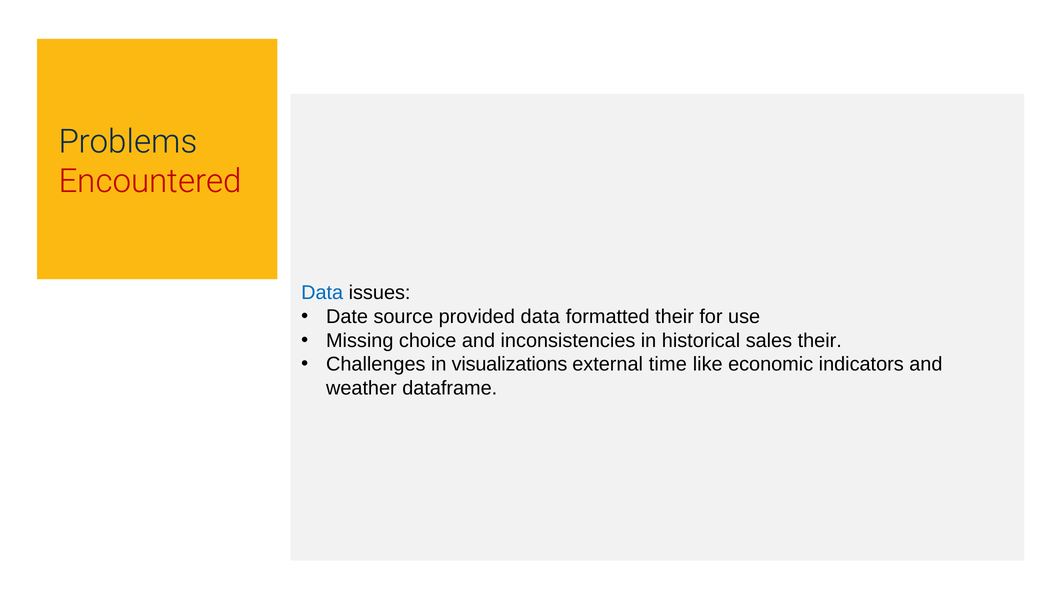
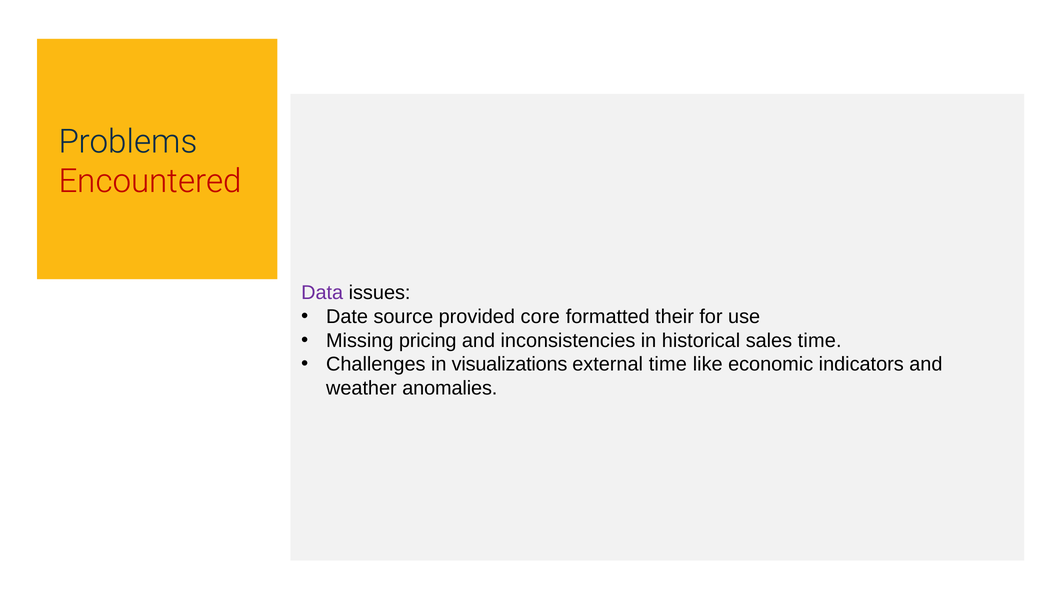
Data colour: blue -> purple (322, 293)
provided data: data -> core (540, 317)
choice: choice -> pricing (428, 340)
sales their: their -> time (820, 340)
dataframe: dataframe -> anomalies (450, 388)
